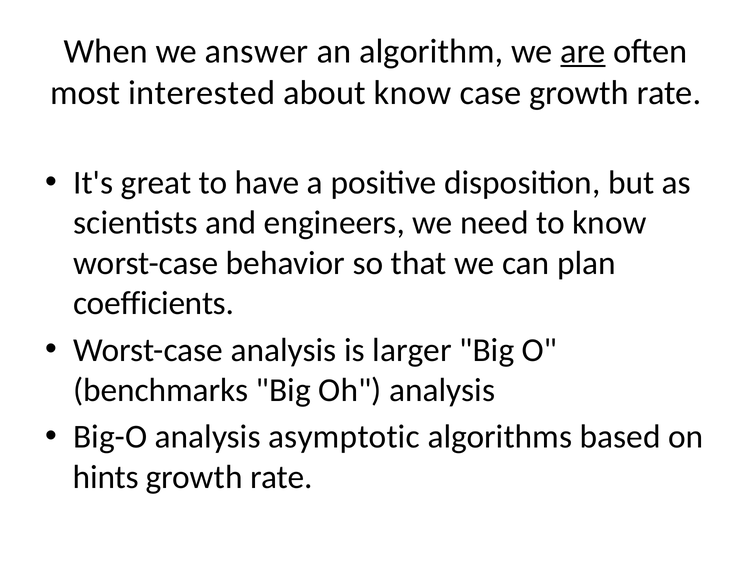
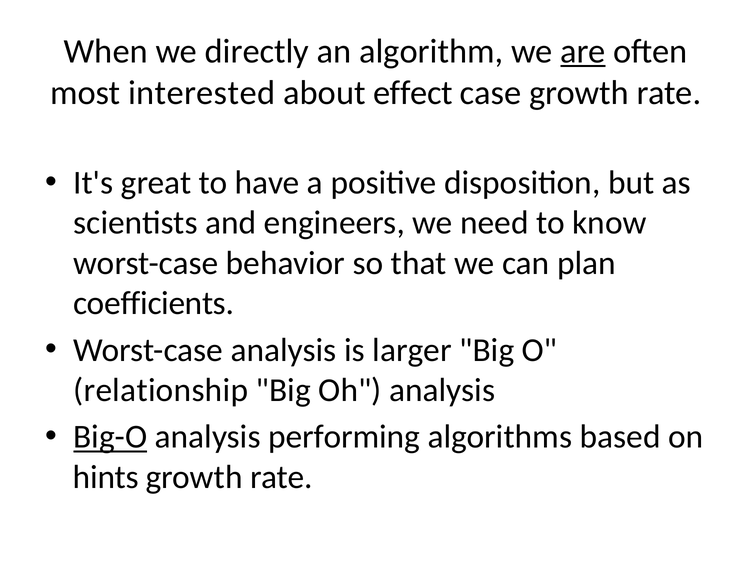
answer: answer -> directly (257, 51)
about know: know -> effect (413, 93)
benchmarks: benchmarks -> relationship (161, 390)
Big-O underline: none -> present (110, 437)
asymptotic: asymptotic -> performing (344, 437)
